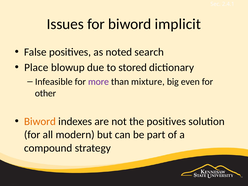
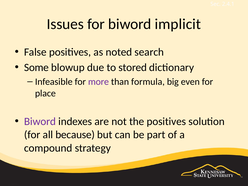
Place: Place -> Some (36, 67)
mixture: mixture -> formula (148, 82)
other: other -> place (45, 93)
Biword colour: orange -> purple (40, 122)
modern: modern -> because (75, 135)
